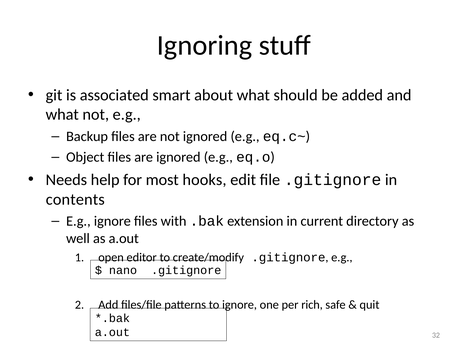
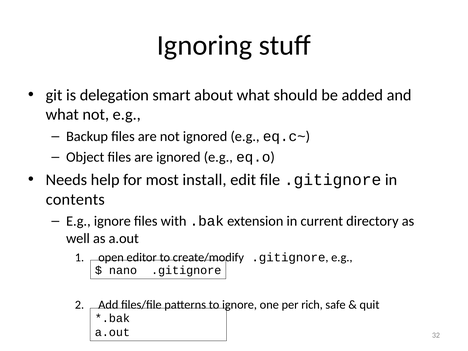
associated: associated -> delegation (114, 95)
hooks: hooks -> install (204, 180)
